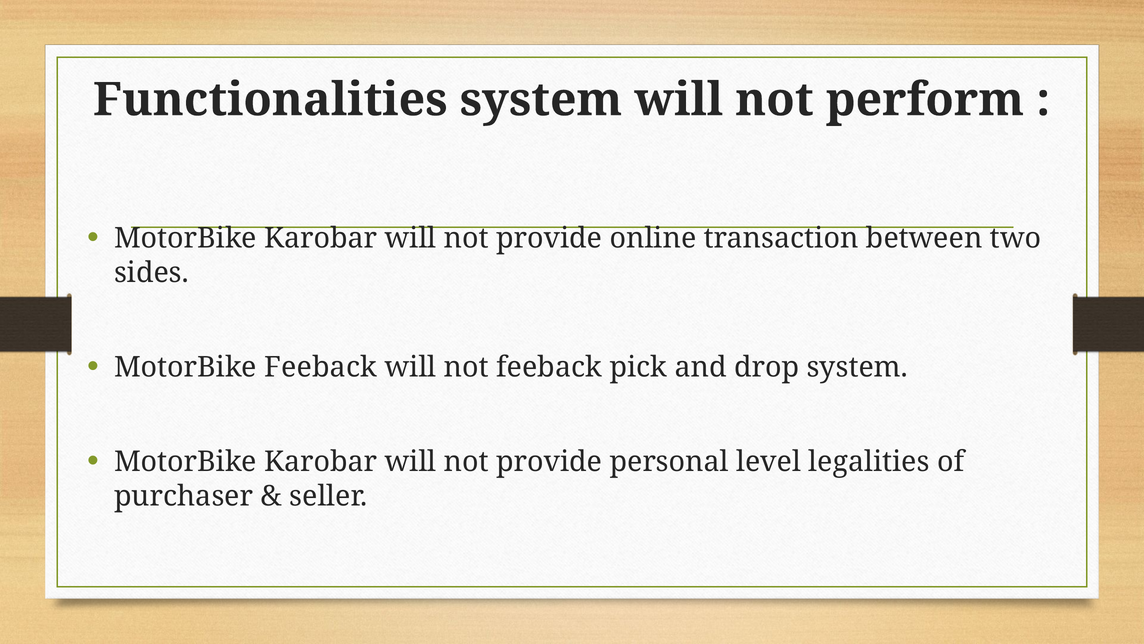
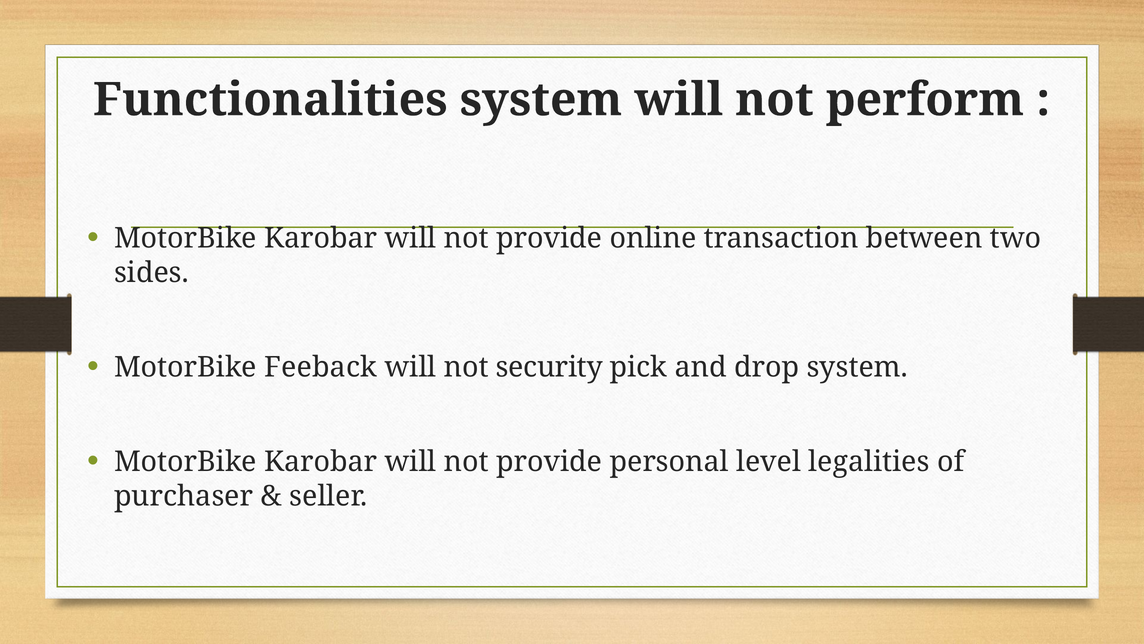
not feeback: feeback -> security (549, 367)
